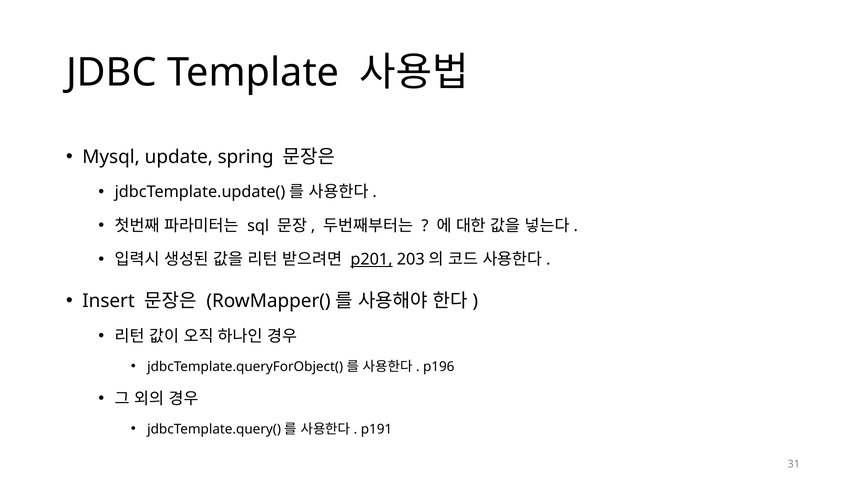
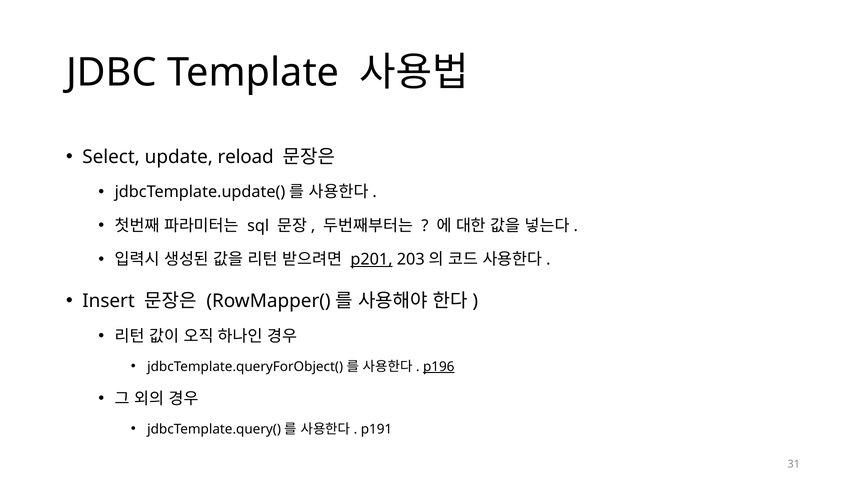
Mysql: Mysql -> Select (111, 157)
spring: spring -> reload (246, 157)
p196 underline: none -> present (439, 367)
